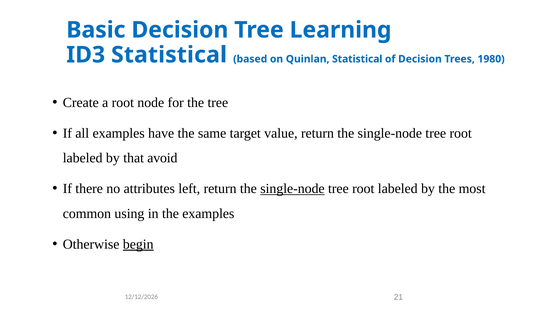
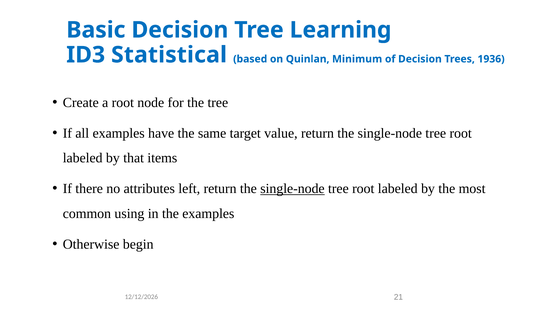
Quinlan Statistical: Statistical -> Minimum (357, 59)
1980: 1980 -> 1936 (491, 59)
avoid: avoid -> items (162, 158)
begin underline: present -> none (138, 244)
